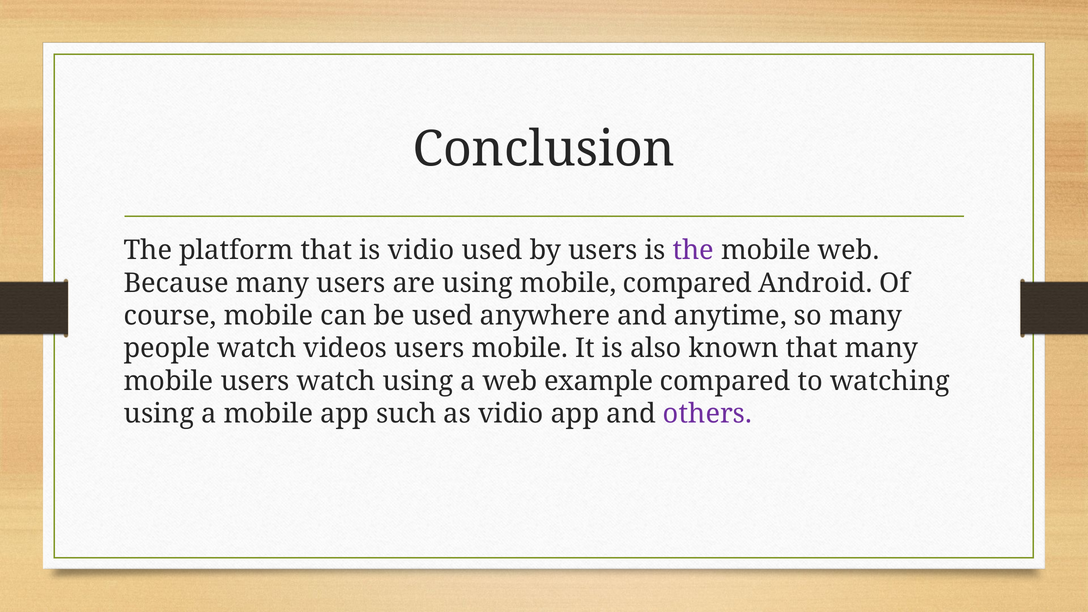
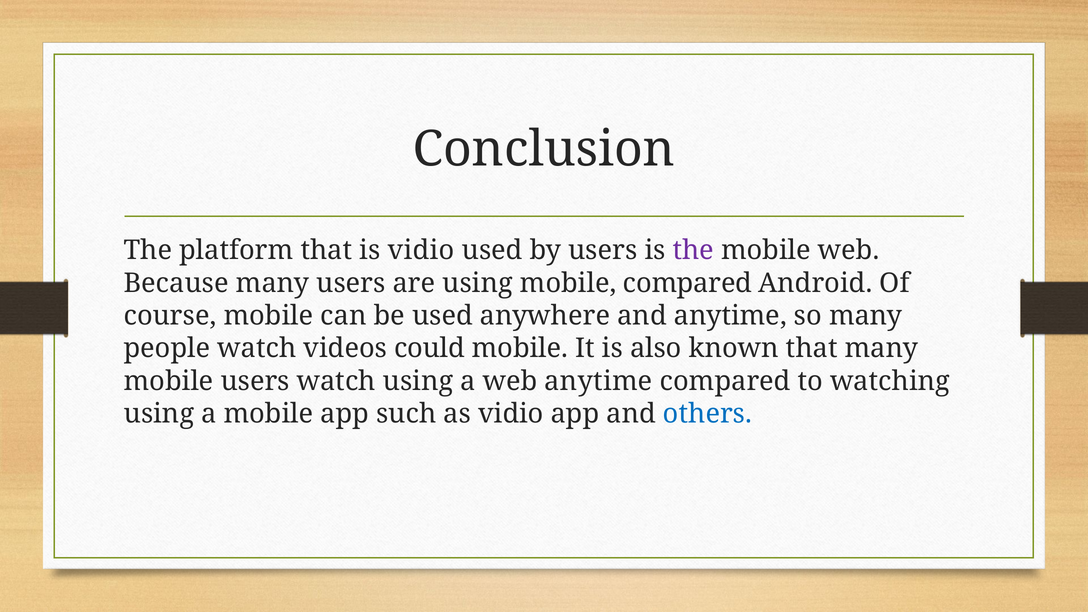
videos users: users -> could (430, 348)
web example: example -> anytime (598, 381)
others colour: purple -> blue (708, 414)
